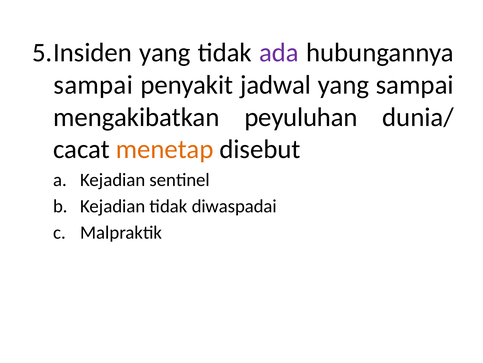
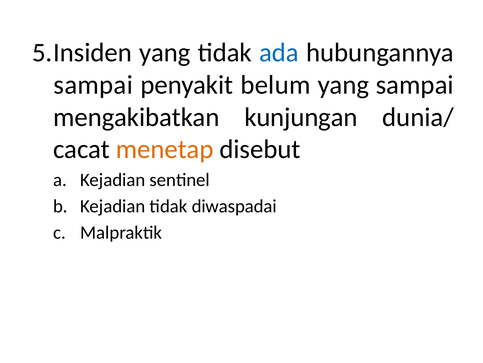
ada colour: purple -> blue (279, 53)
jadwal: jadwal -> belum (275, 85)
peyuluhan: peyuluhan -> kunjungan (301, 117)
